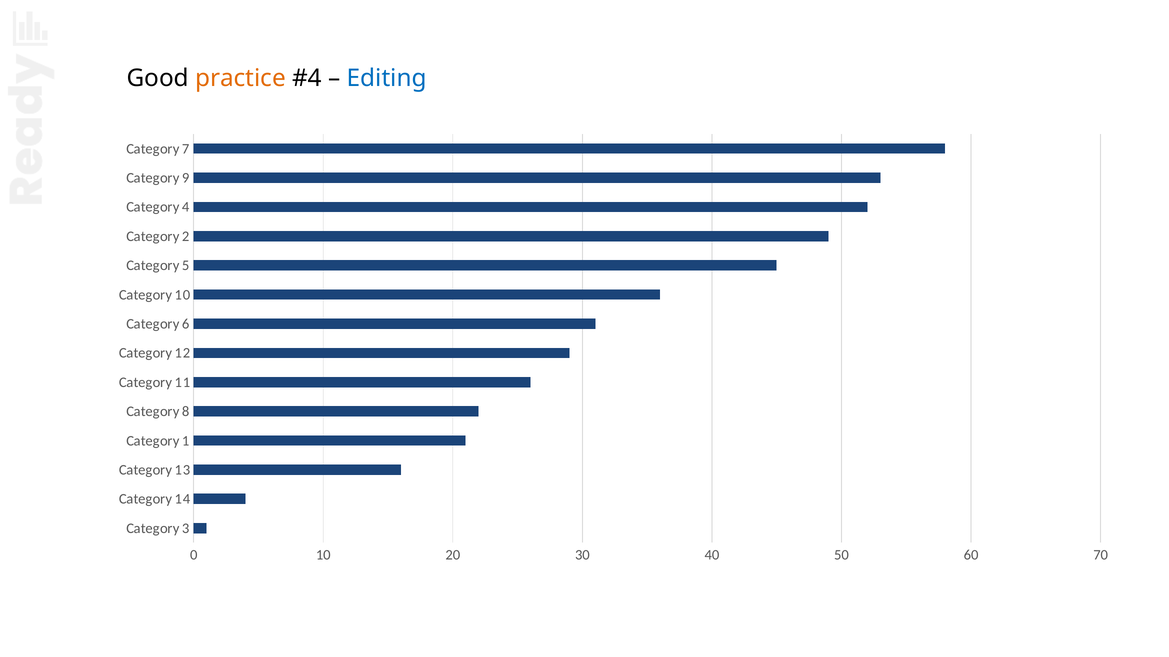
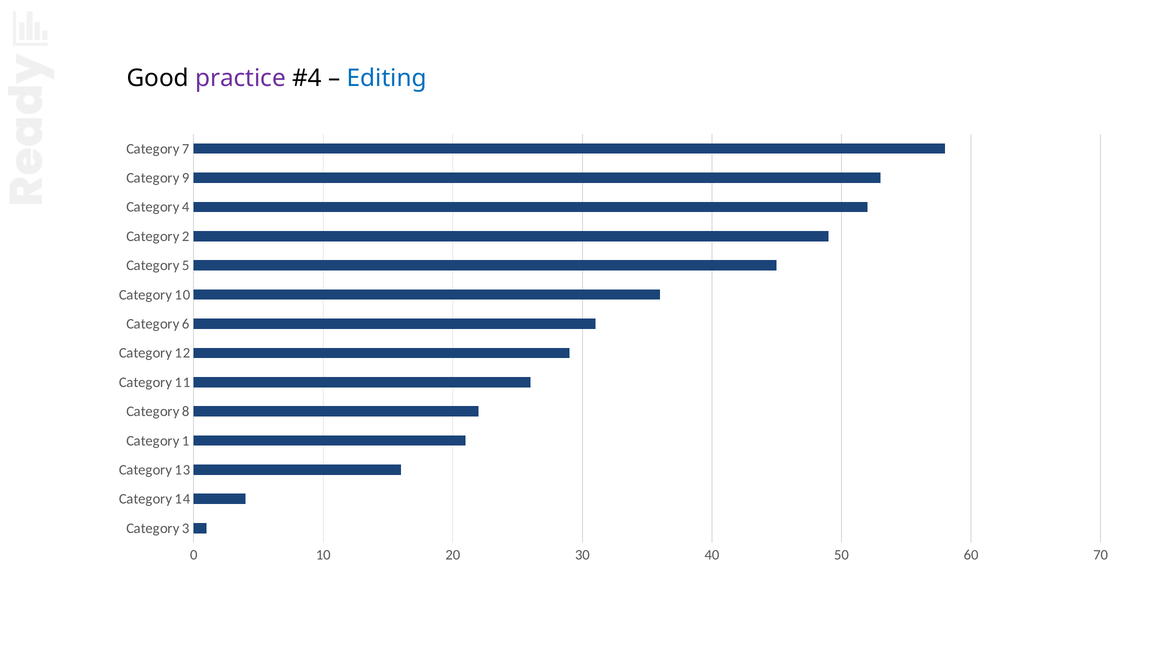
practice colour: orange -> purple (240, 78)
